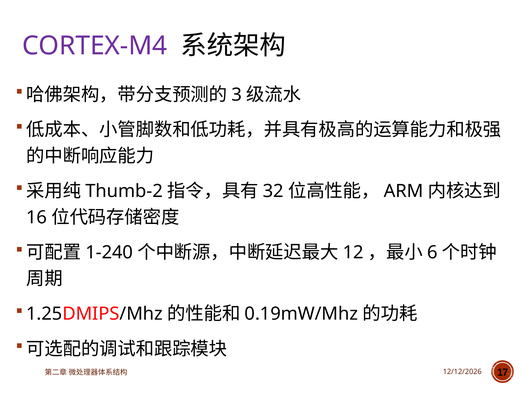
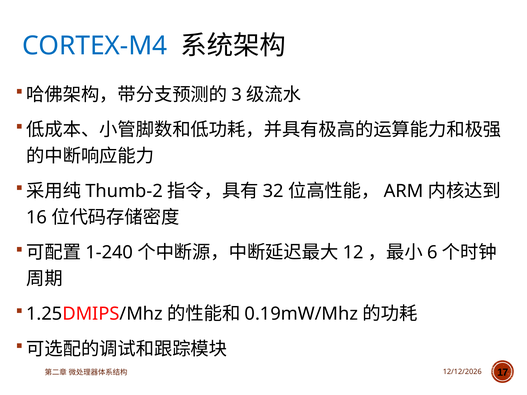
CORTEX-M4 colour: purple -> blue (95, 46)
